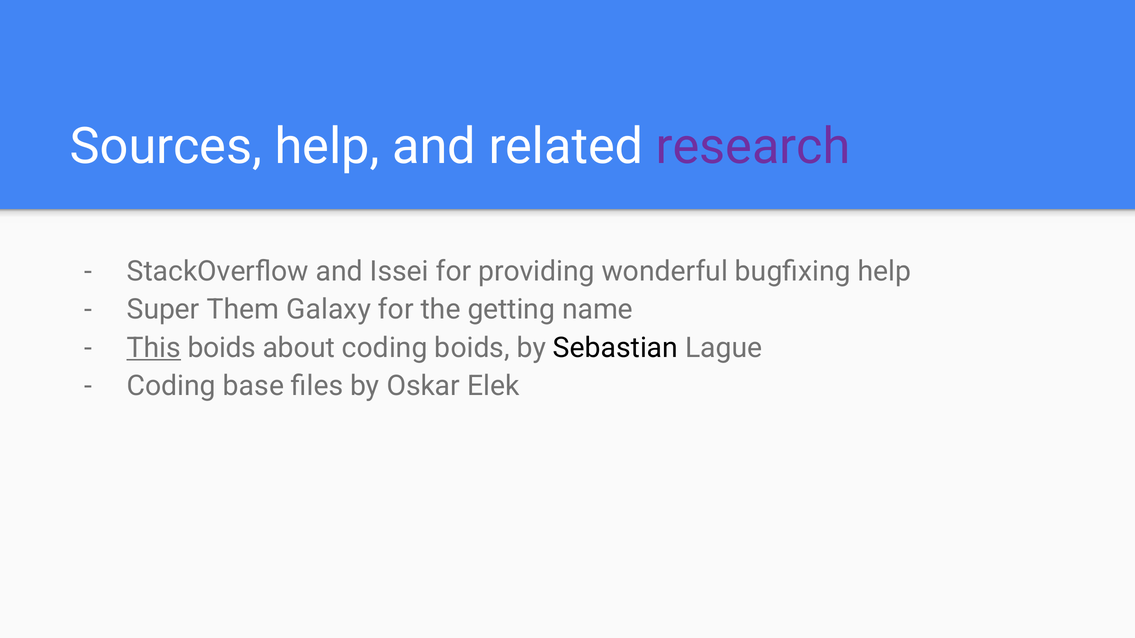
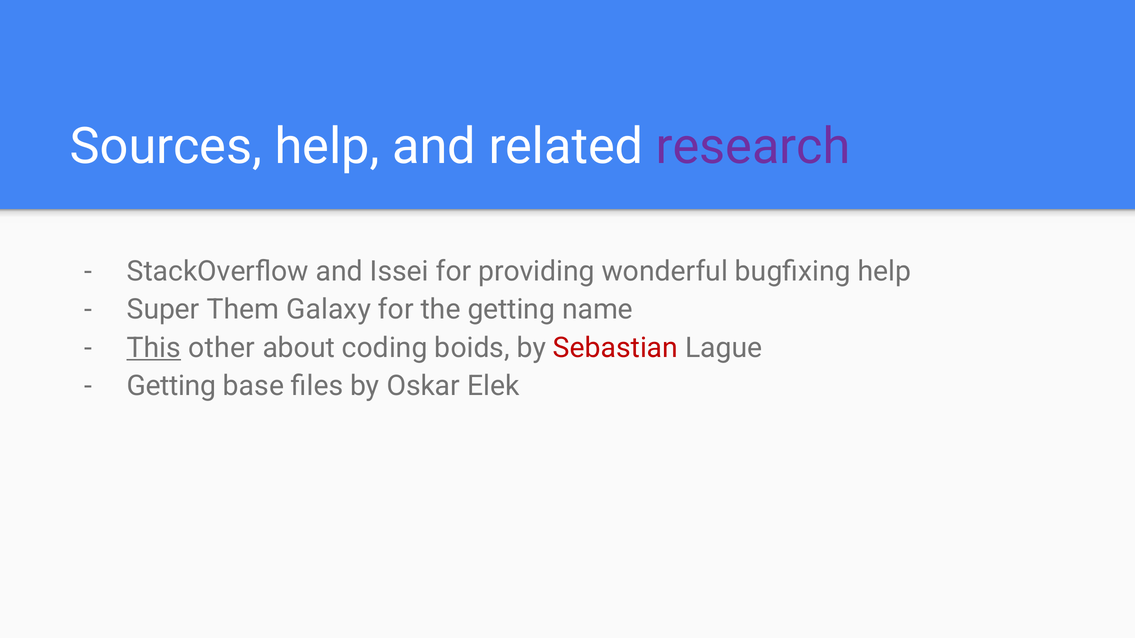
This boids: boids -> other (222, 348)
Sebastian colour: black -> red (616, 348)
Coding: Coding -> Getting (171, 386)
